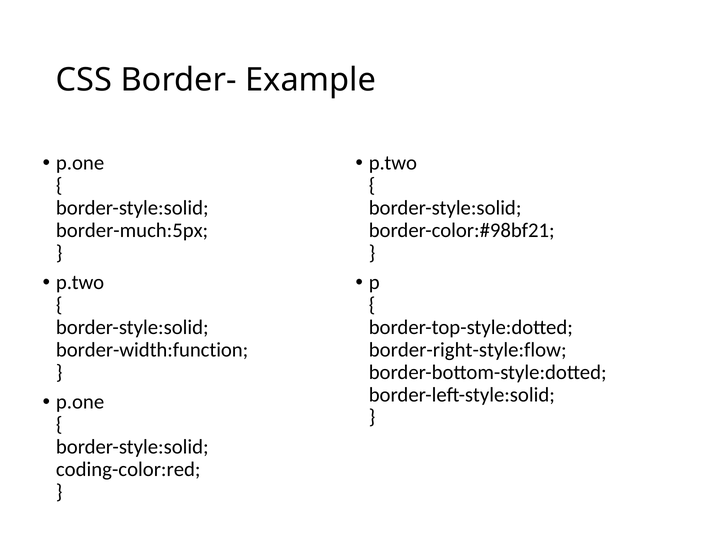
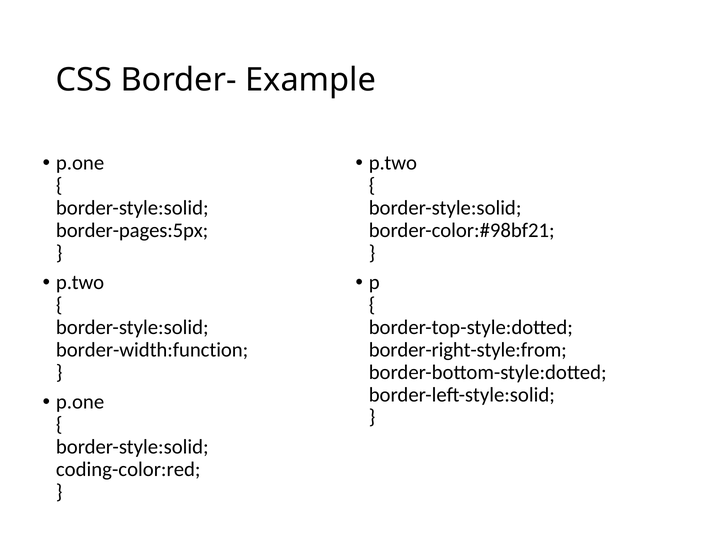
border-much:5px: border-much:5px -> border-pages:5px (132, 230)
border-right-style:flow: border-right-style:flow -> border-right-style:from (468, 349)
